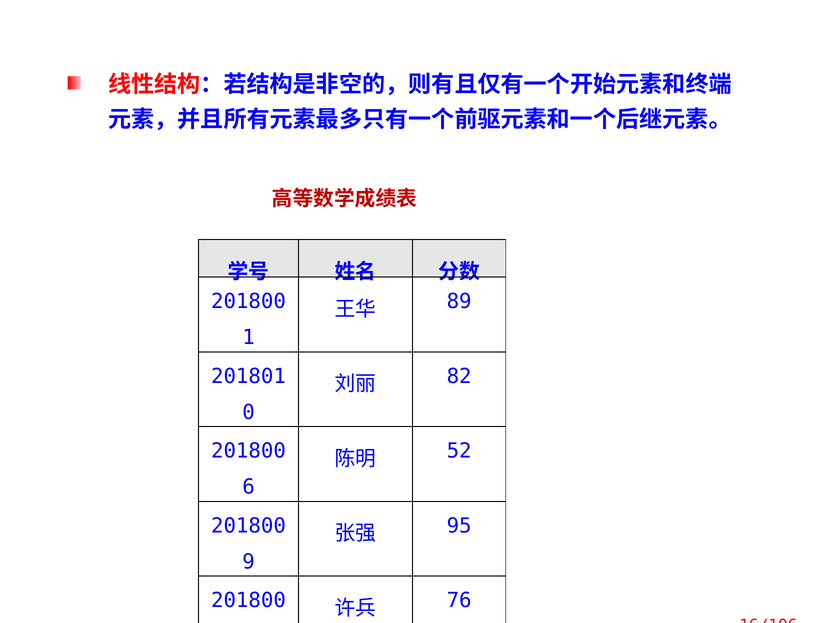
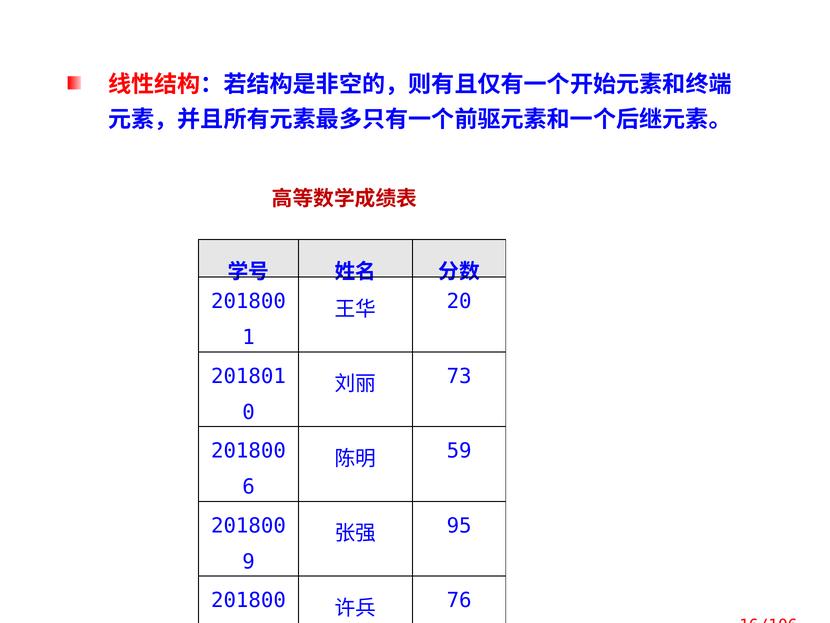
89: 89 -> 20 (459, 301)
82: 82 -> 73 (459, 376)
52: 52 -> 59 (459, 451)
